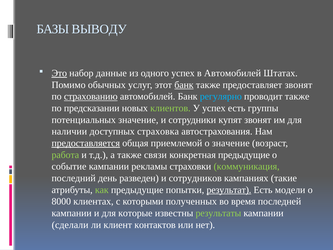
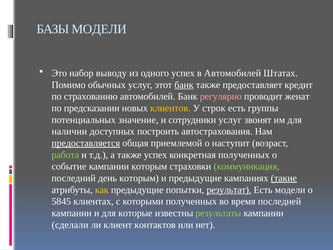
БАЗЫ ВЫВОДУ: ВЫВОДУ -> МОДЕЛИ (99, 29)
Это underline: present -> none (59, 73)
данные: данные -> выводу (111, 73)
предоставляет звонят: звонят -> кредит (299, 85)
страхованию underline: present -> none (91, 96)
регулярно colour: light blue -> pink (221, 96)
проводит также: также -> женат (297, 96)
клиентов colour: light green -> yellow (170, 108)
У успех: успех -> строк (214, 108)
сотрудники купят: купят -> услуг (230, 120)
страховка: страховка -> построить (158, 131)
о значение: значение -> наступит (231, 143)
также связи: связи -> успех (155, 155)
конкретная предыдущие: предыдущие -> полученных (244, 155)
кампании рекламы: рекламы -> которым (149, 166)
день разведен: разведен -> которым (139, 178)
и сотрудников: сотрудников -> предыдущие (195, 178)
такие underline: none -> present (284, 178)
как colour: light green -> yellow (102, 190)
8000: 8000 -> 5845 (61, 201)
